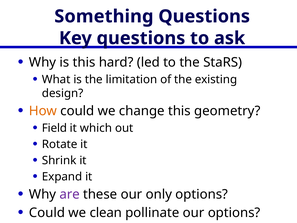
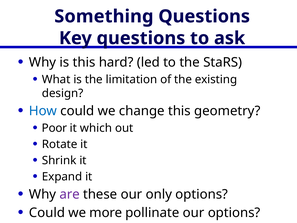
How colour: orange -> blue (43, 111)
Field: Field -> Poor (54, 128)
clean: clean -> more (106, 213)
